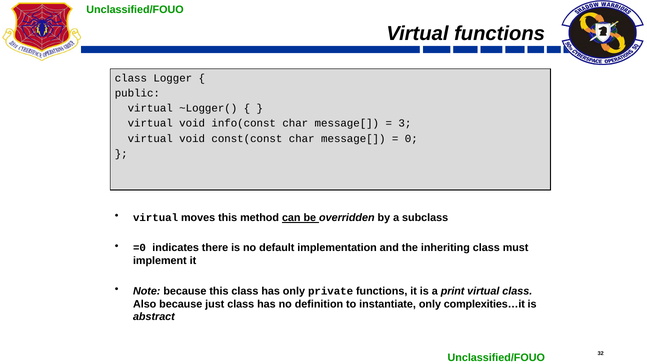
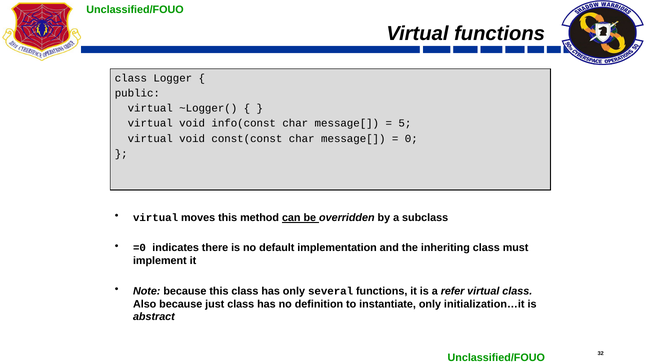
3: 3 -> 5 (405, 123)
private: private -> several (331, 291)
print: print -> refer (453, 291)
complexities…it: complexities…it -> initialization…it (484, 304)
